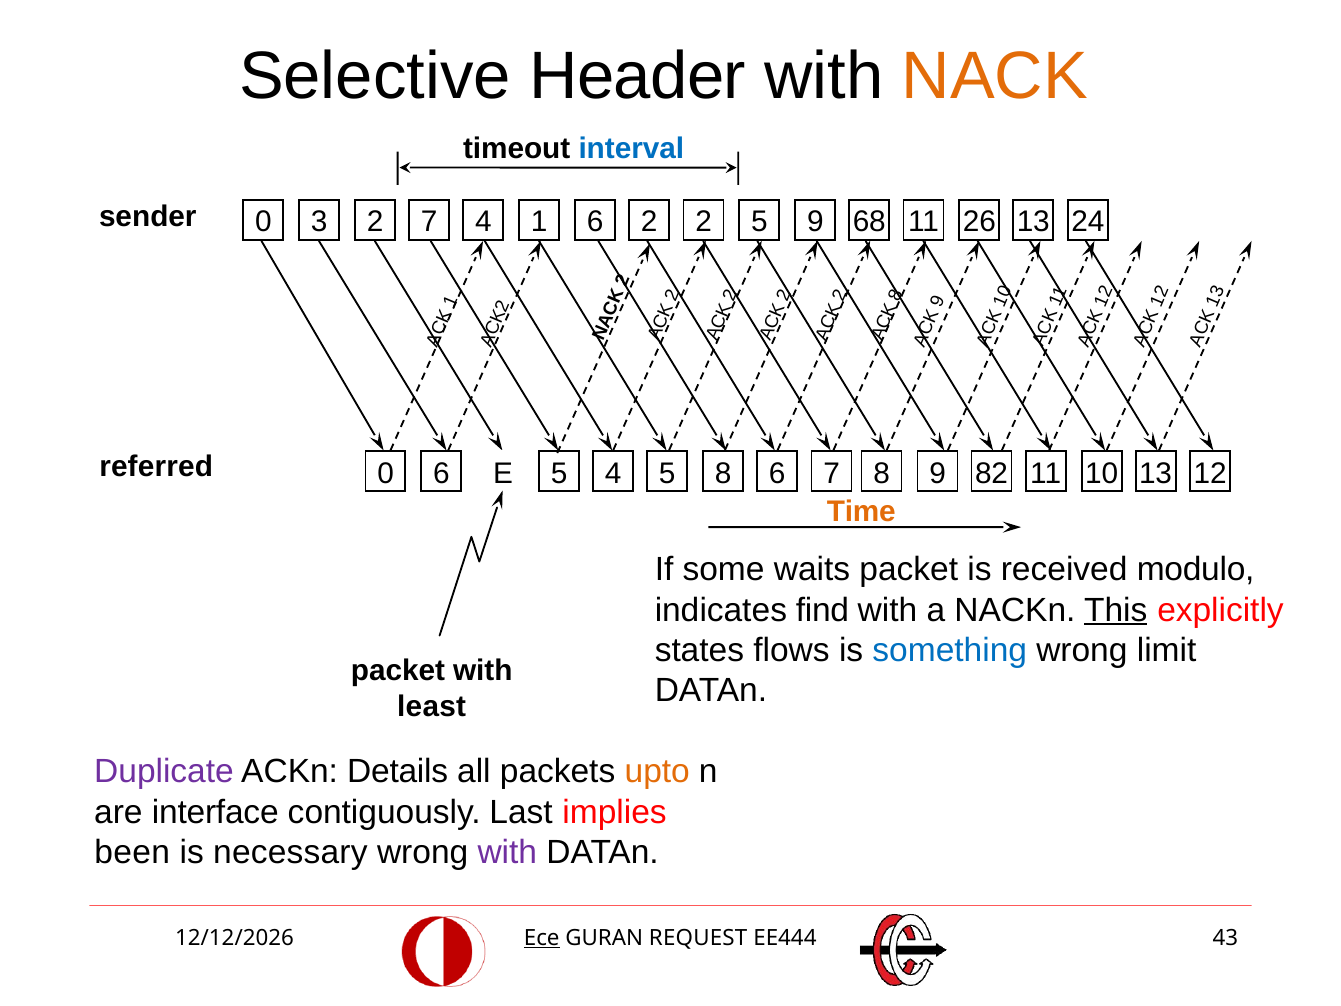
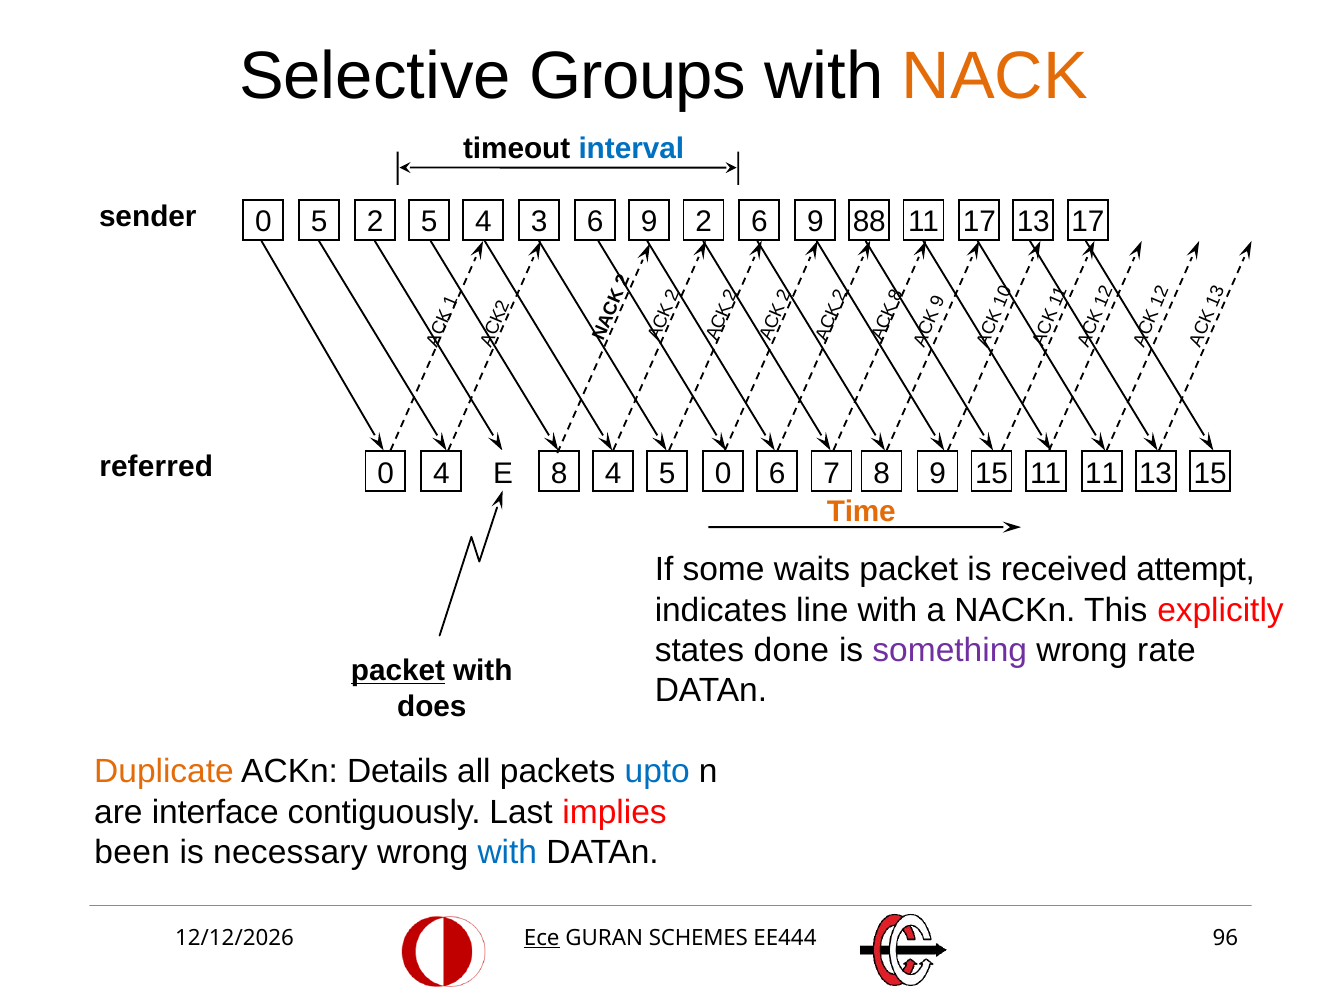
Header: Header -> Groups (638, 76)
0 3: 3 -> 5 (319, 222)
2 7: 7 -> 5 (429, 222)
4 1: 1 -> 3 (539, 222)
2: 2 -> 9 (649, 222)
2 5: 5 -> 6 (759, 222)
68: 68 -> 88 (869, 222)
11 26: 26 -> 17 (979, 222)
13 24: 24 -> 17 (1088, 222)
0 6: 6 -> 4 (441, 473)
E 5: 5 -> 8 (559, 473)
5 8: 8 -> 0 (723, 473)
9 82: 82 -> 15 (992, 473)
11 10: 10 -> 11 (1102, 473)
13 12: 12 -> 15 (1210, 473)
modulo: modulo -> attempt (1196, 570)
find: find -> line (822, 610)
This underline: present -> none (1116, 610)
flows: flows -> done (791, 650)
something colour: blue -> purple (950, 650)
limit: limit -> rate (1166, 650)
packet underline: none -> present (398, 671)
least: least -> does (432, 706)
Duplicate colour: purple -> orange (164, 772)
upto colour: orange -> blue (657, 772)
with colour: purple -> blue (507, 852)
REQUEST: REQUEST -> SCHEMES (698, 938)
43: 43 -> 96 (1225, 938)
